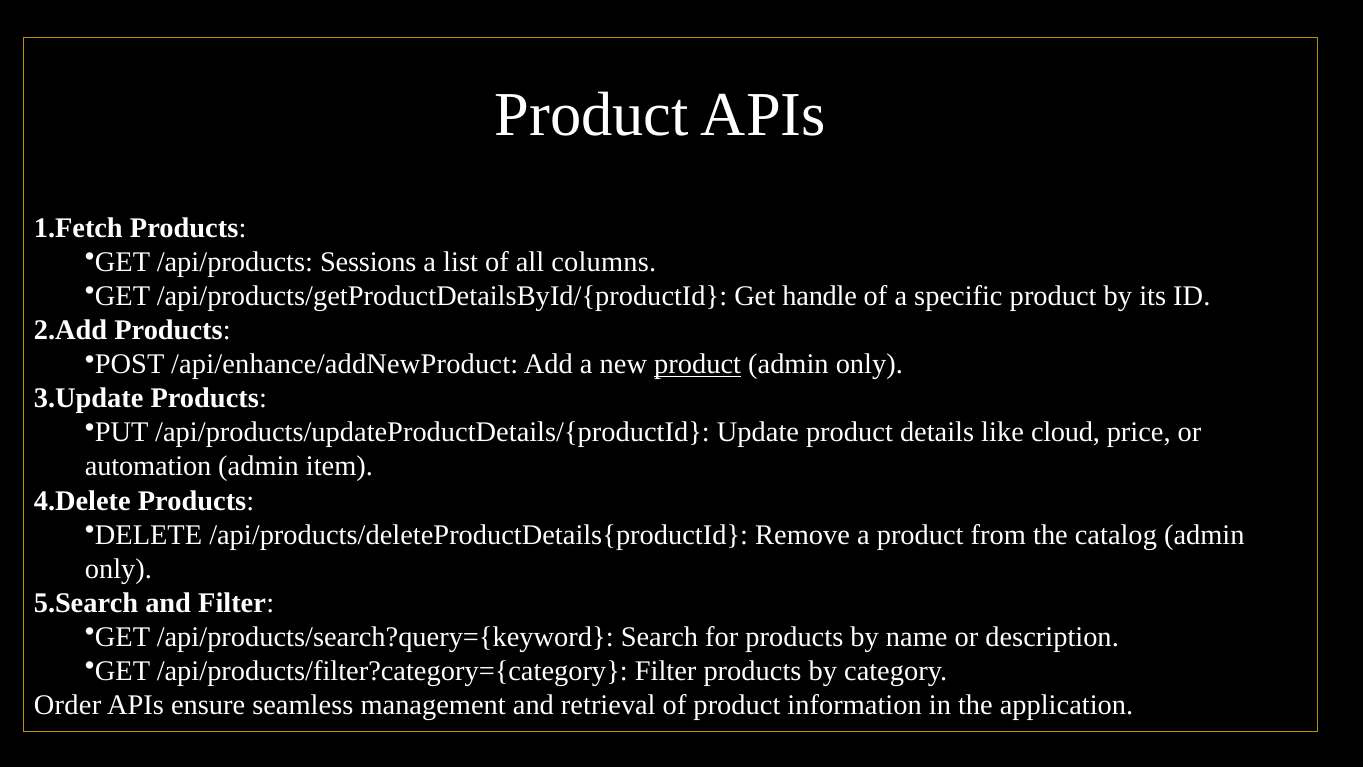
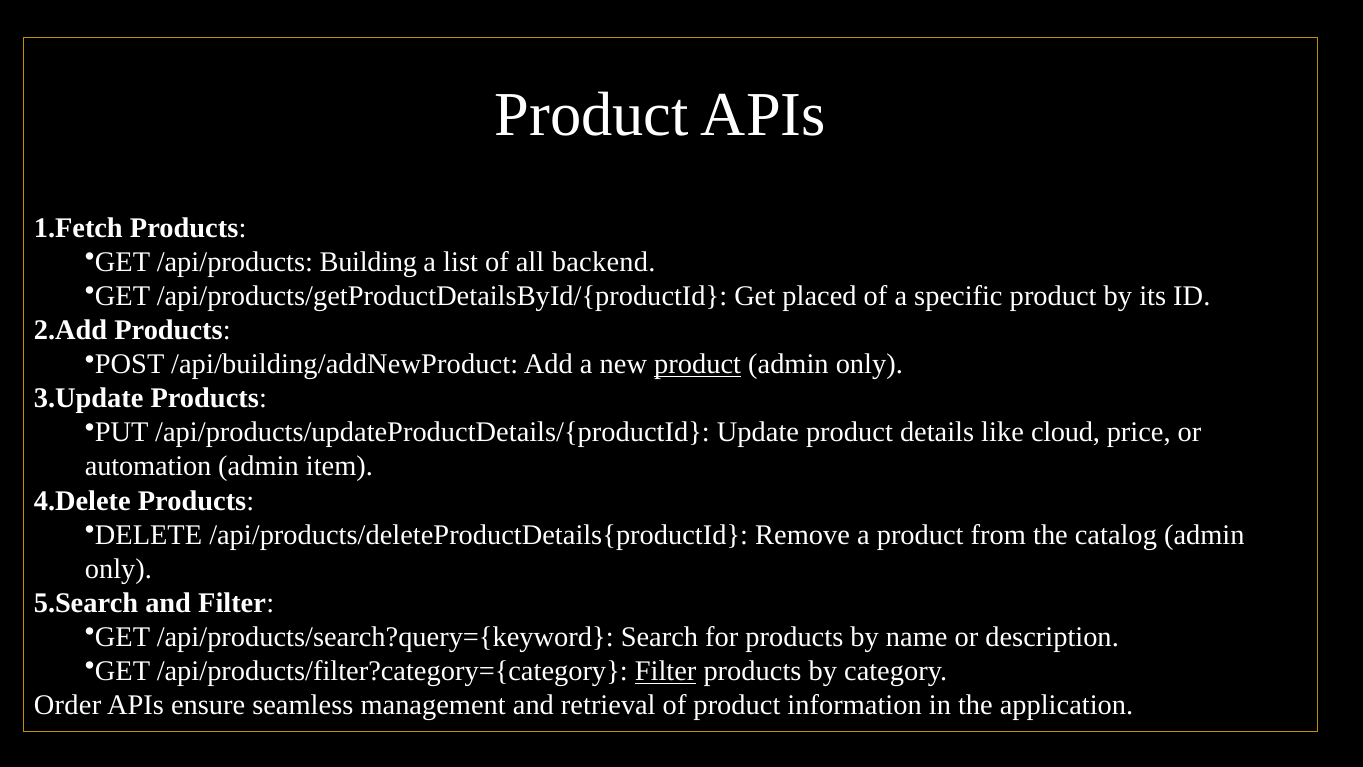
Sessions: Sessions -> Building (368, 262)
columns: columns -> backend (604, 262)
handle: handle -> placed (820, 296)
/api/enhance/addNewProduct: /api/enhance/addNewProduct -> /api/building/addNewProduct (345, 364)
Filter underline: none -> present (666, 671)
